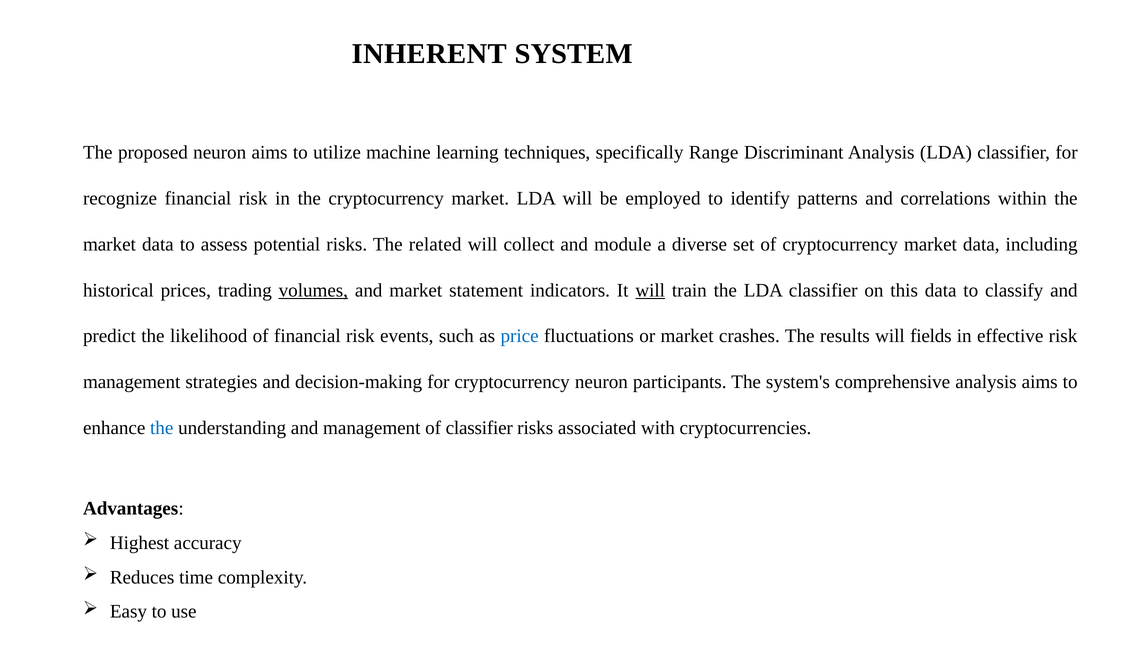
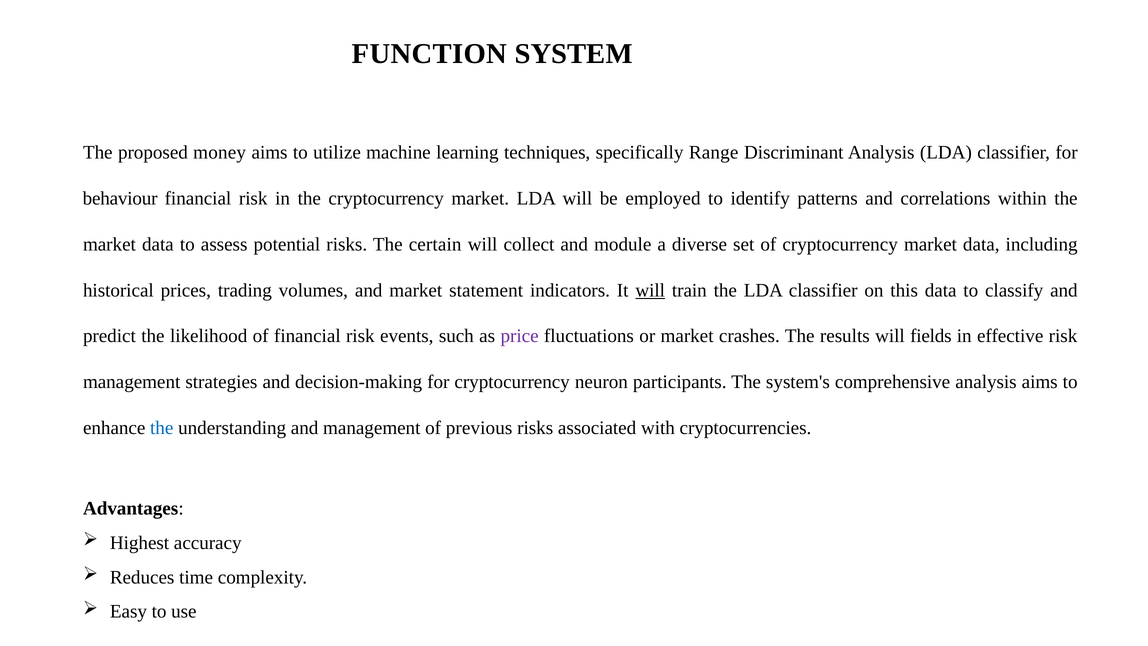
INHERENT: INHERENT -> FUNCTION (429, 54)
proposed neuron: neuron -> money (220, 152)
recognize: recognize -> behaviour (120, 198)
related: related -> certain (435, 244)
volumes underline: present -> none (313, 290)
price colour: blue -> purple (520, 336)
of classifier: classifier -> previous (479, 428)
